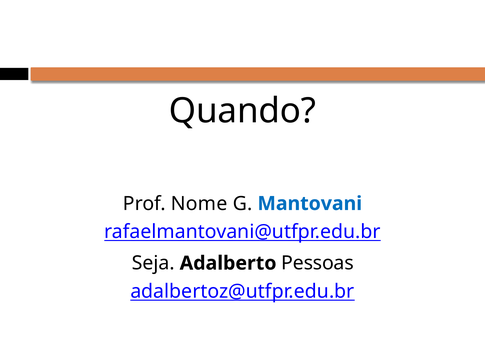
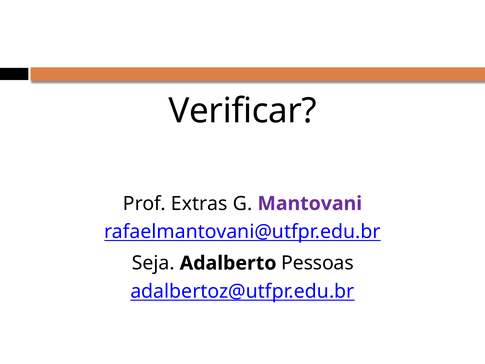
Quando: Quando -> Verificar (243, 111)
Nome: Nome -> Extras (199, 203)
Mantovani colour: blue -> purple (310, 203)
